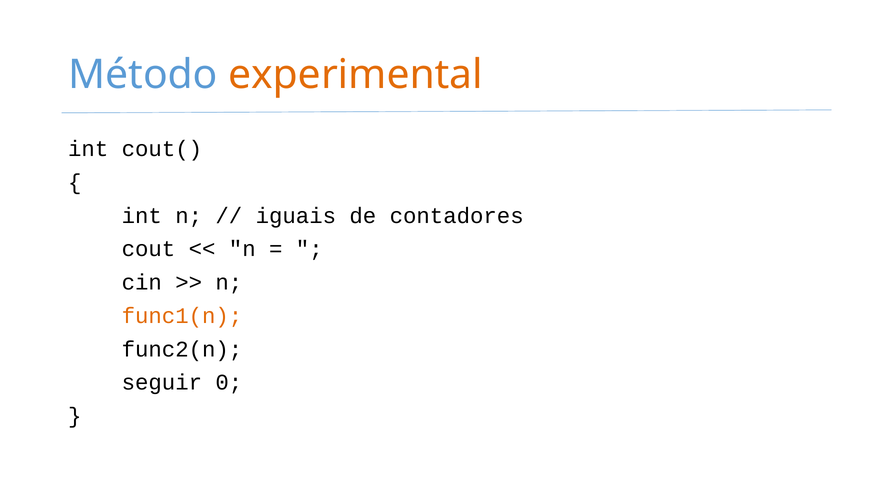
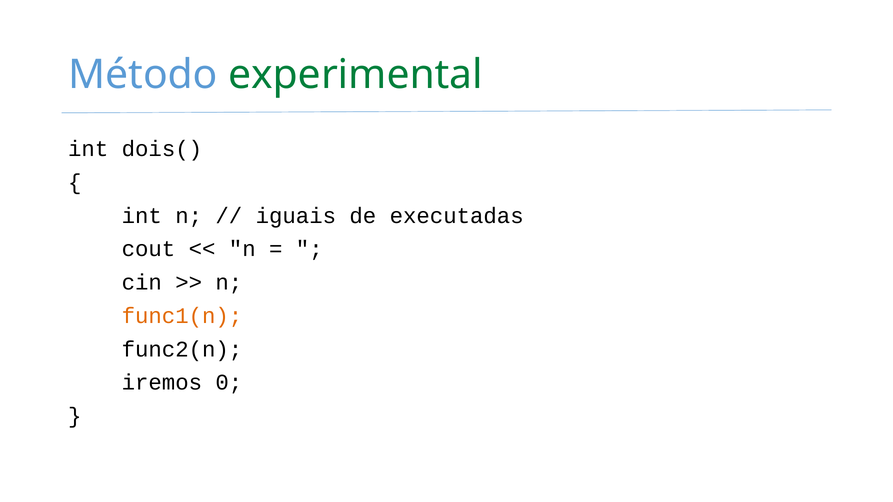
experimental colour: orange -> green (356, 75)
cout(: cout( -> dois( (162, 149)
contadores: contadores -> executadas (457, 216)
seguir: seguir -> iremos (162, 383)
